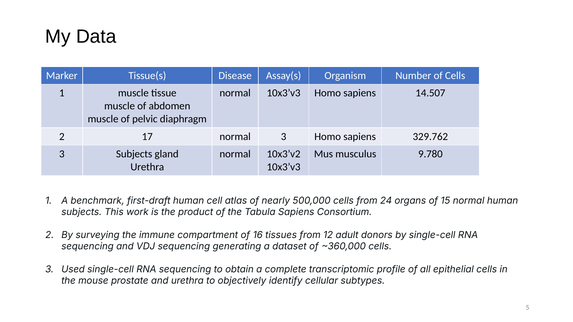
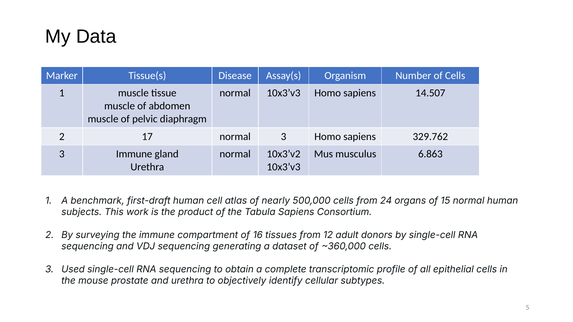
3 Subjects: Subjects -> Immune (134, 154)
9.780: 9.780 -> 6.863 (430, 154)
